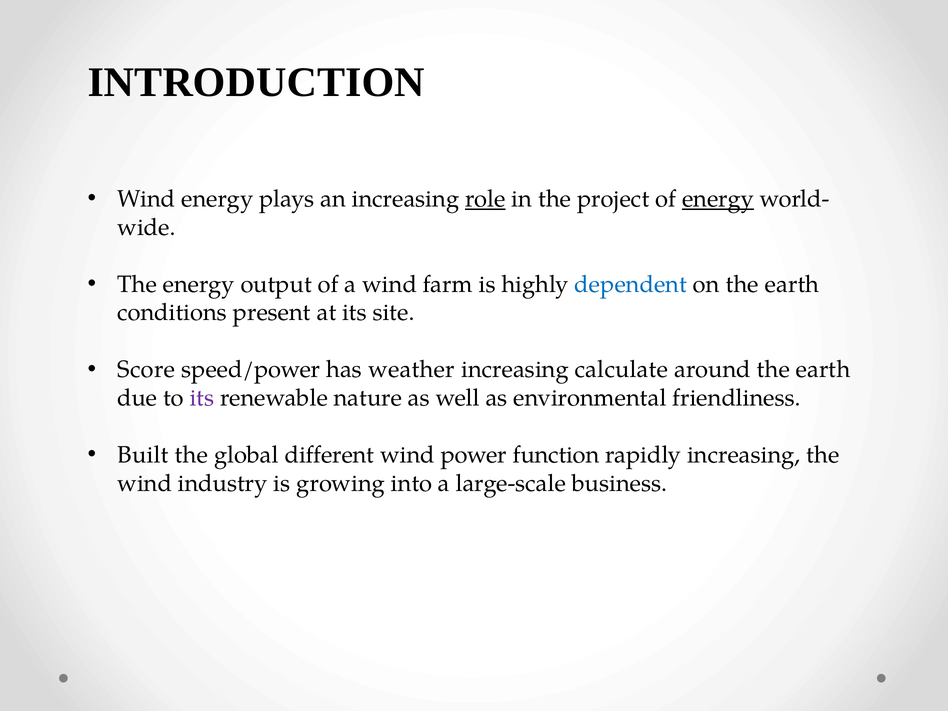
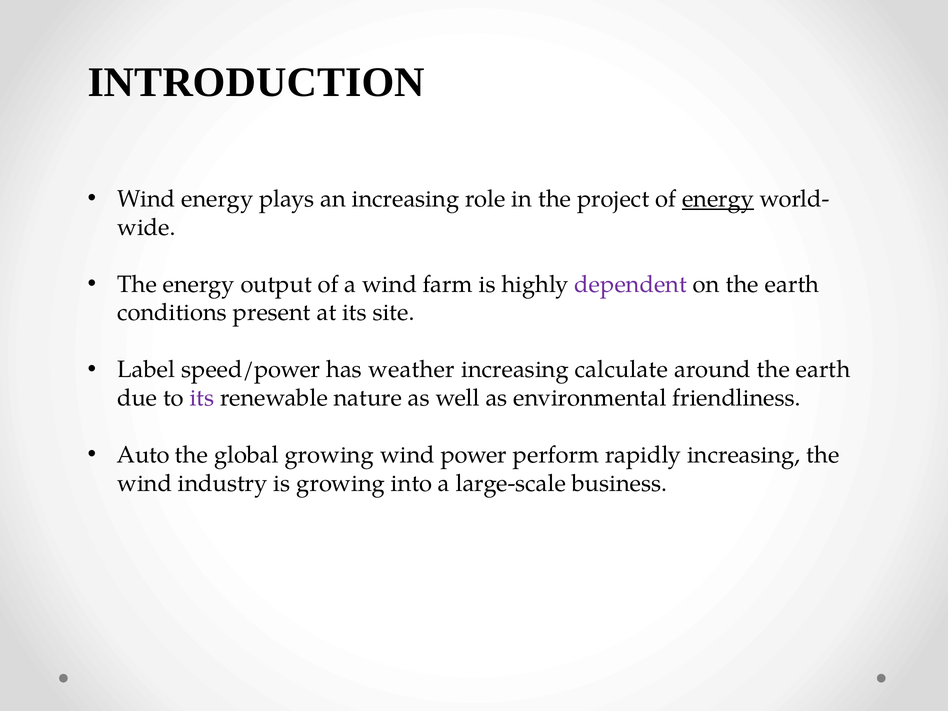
role underline: present -> none (485, 199)
dependent colour: blue -> purple (631, 284)
Score: Score -> Label (146, 370)
Built: Built -> Auto (143, 455)
global different: different -> growing (329, 455)
function: function -> perform (556, 455)
